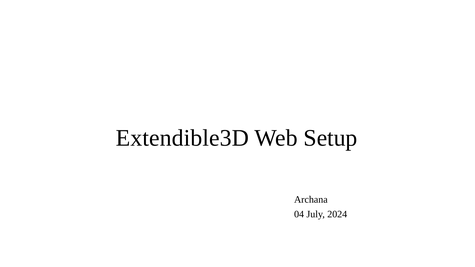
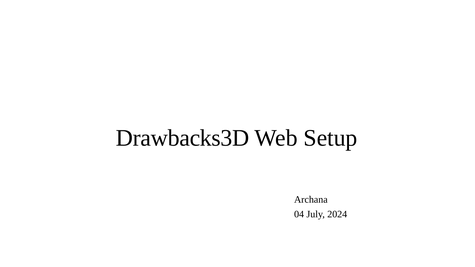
Extendible3D: Extendible3D -> Drawbacks3D (183, 138)
